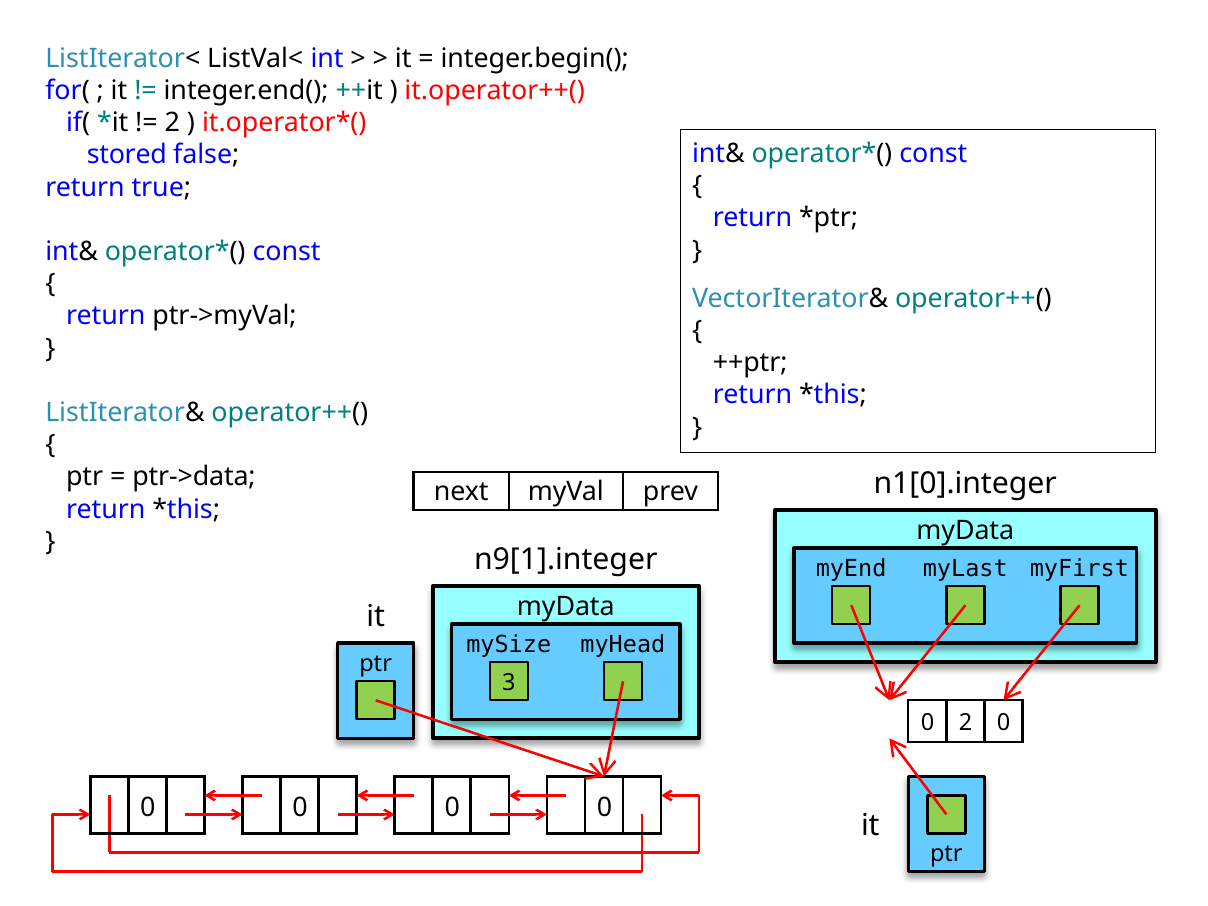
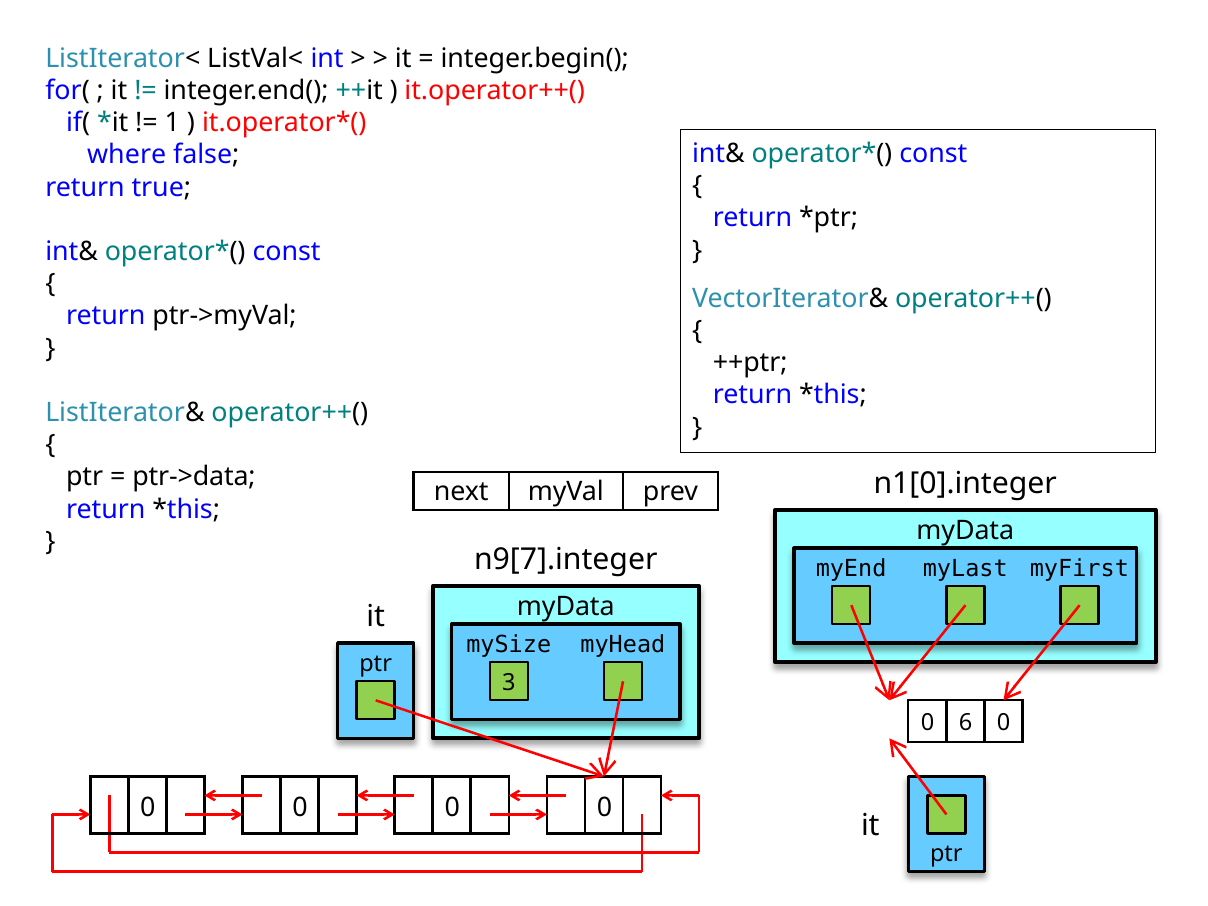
2: 2 -> 1 (172, 123)
stored: stored -> where (127, 155)
n9[1].integer: n9[1].integer -> n9[7].integer (566, 560)
0 2: 2 -> 6 (966, 722)
